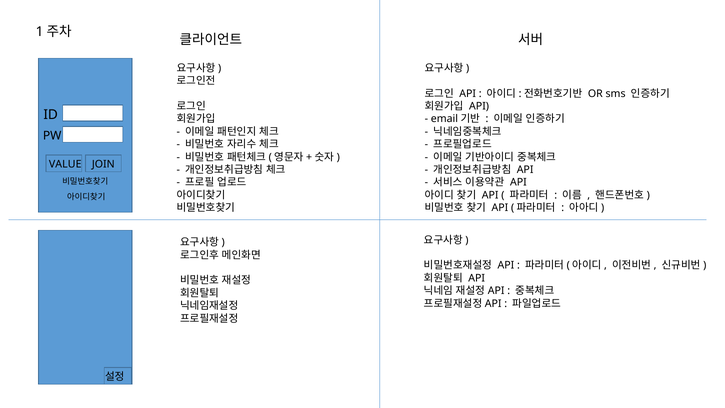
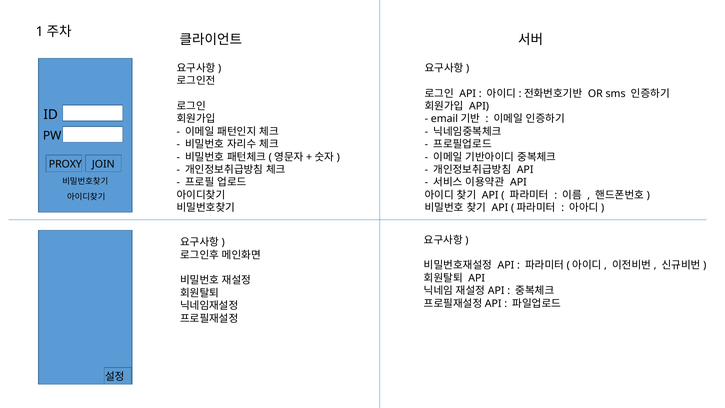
VALUE: VALUE -> PROXY (65, 164)
